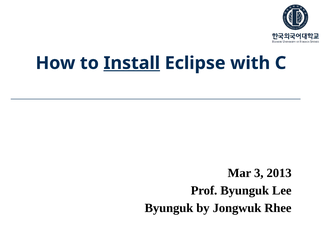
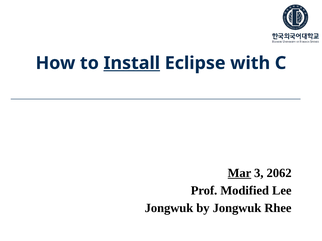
Mar underline: none -> present (239, 173)
2013: 2013 -> 2062 (279, 173)
Prof Byunguk: Byunguk -> Modified (245, 191)
Byunguk: Byunguk -> Jongwuk (169, 209)
